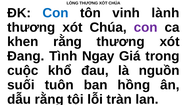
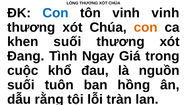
vinh lành: lành -> vinh (165, 13)
con colour: purple -> orange (146, 27)
khen rằng: rằng -> suối (67, 42)
